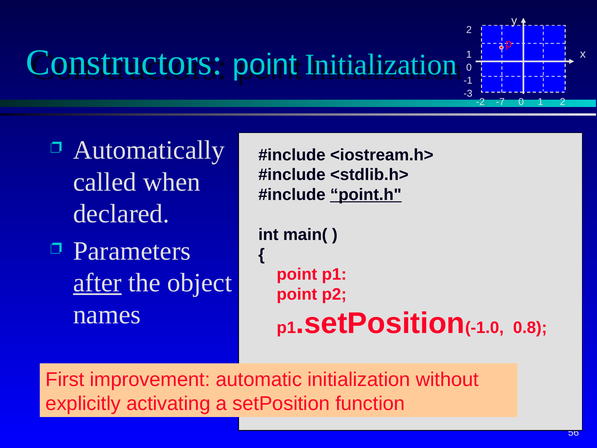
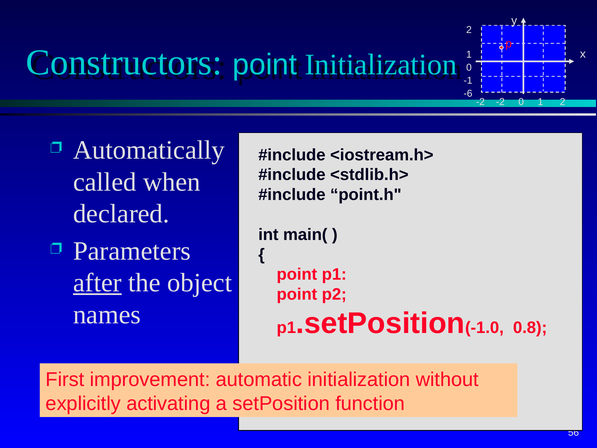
-3: -3 -> -6 (468, 93)
-2 -7: -7 -> -2 (500, 102)
point.h underline: present -> none (366, 195)
